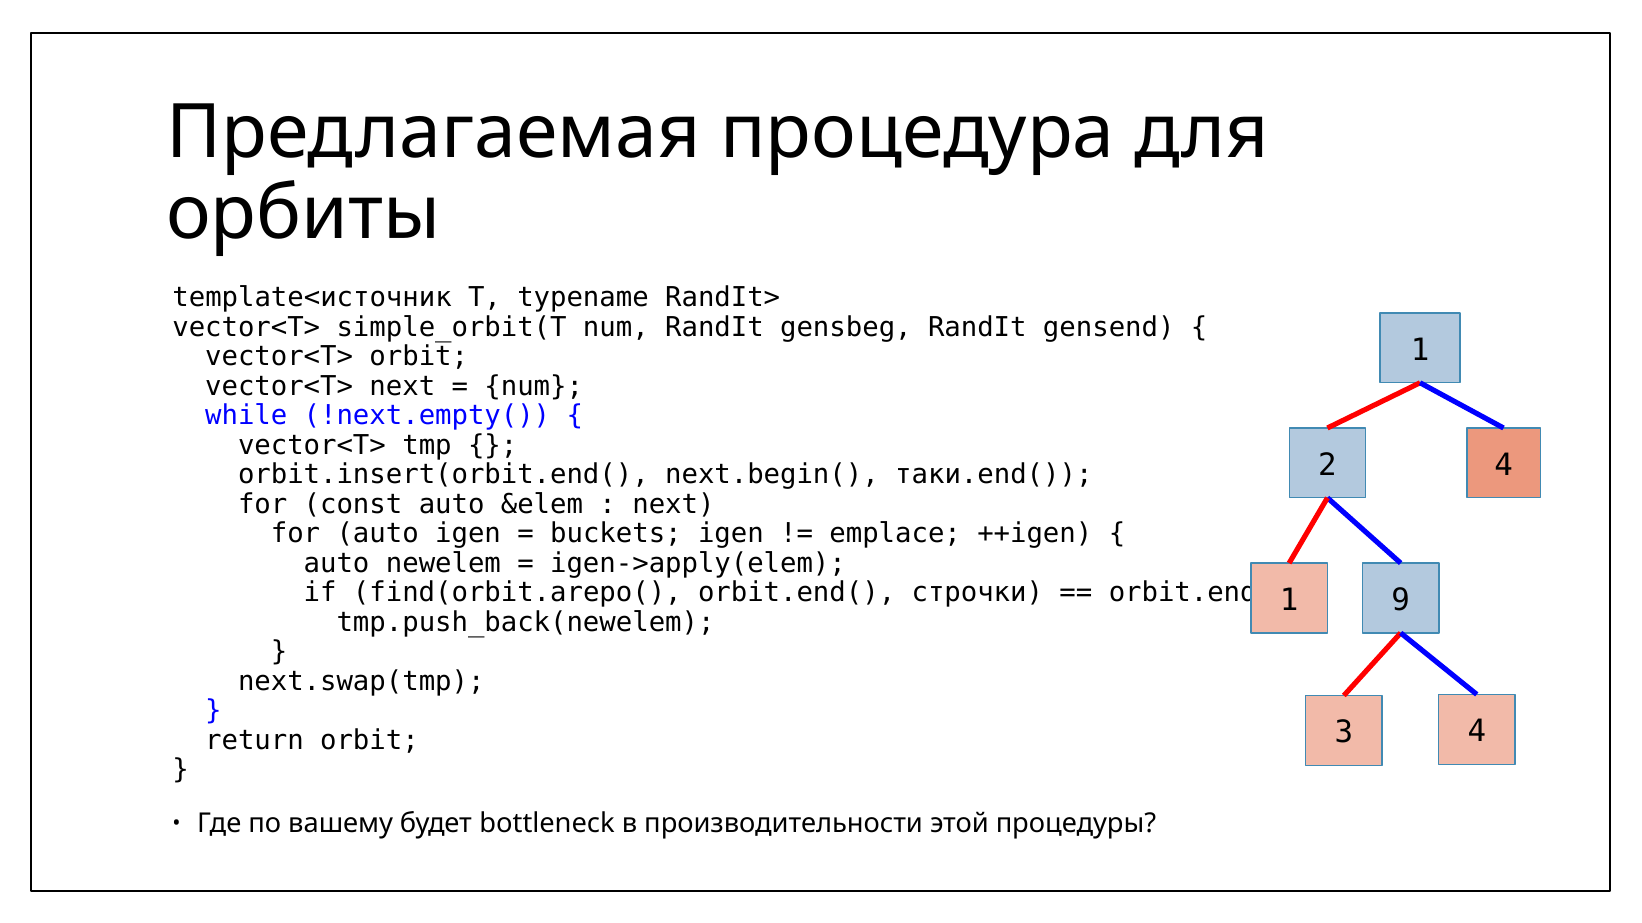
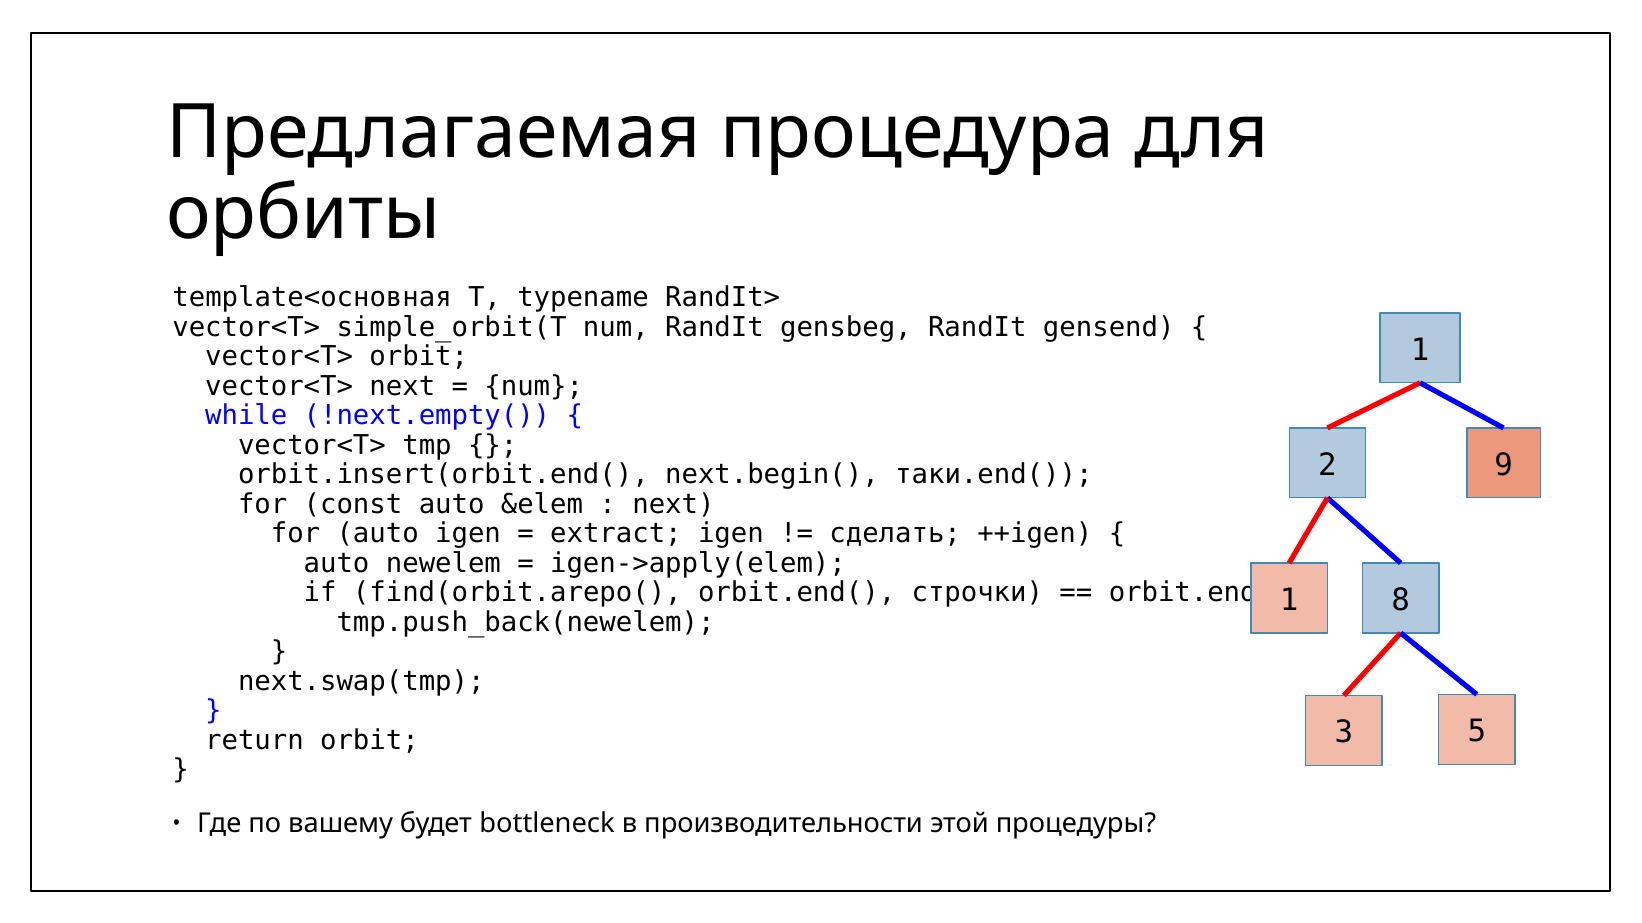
template<источник: template<источник -> template<основная (312, 298)
2 4: 4 -> 9 (1504, 465)
buckets: buckets -> extract (616, 534)
emplace: emplace -> сделать (895, 534)
9: 9 -> 8 (1401, 601)
3 4: 4 -> 5 (1477, 732)
